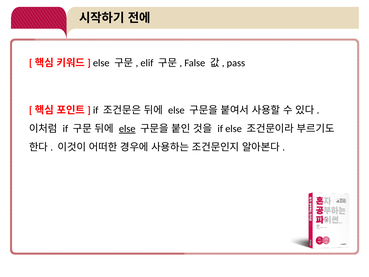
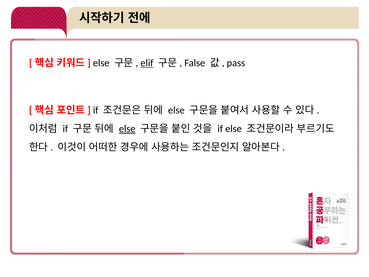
elif underline: none -> present (147, 63)
